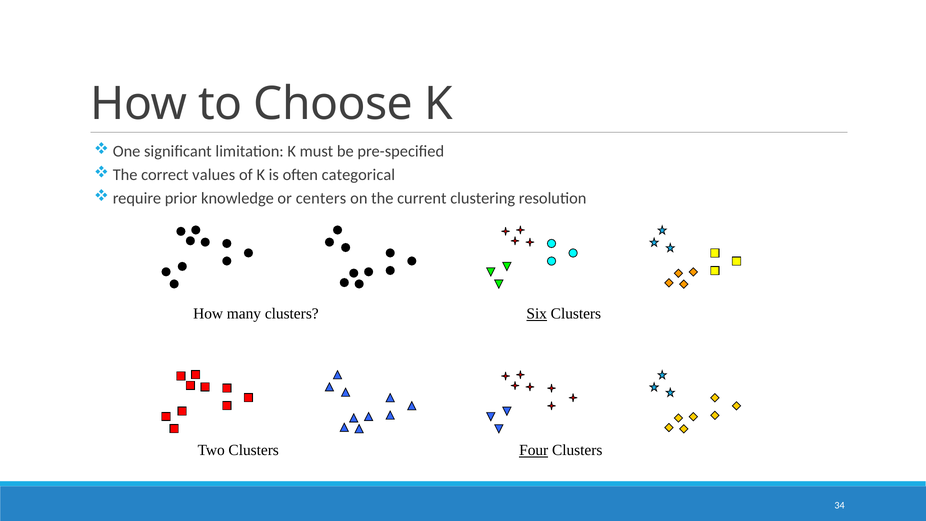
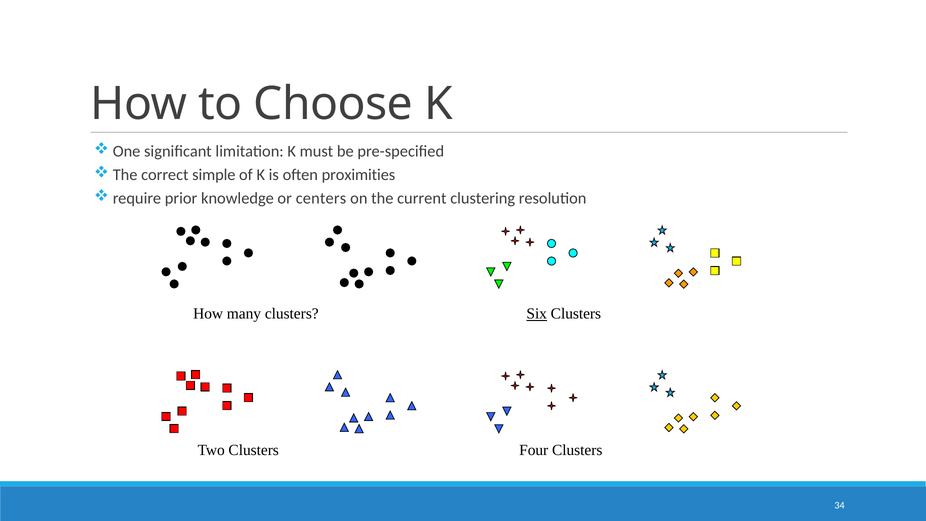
values: values -> simple (214, 175)
categorical: categorical -> proximities (358, 175)
Four underline: present -> none (534, 450)
